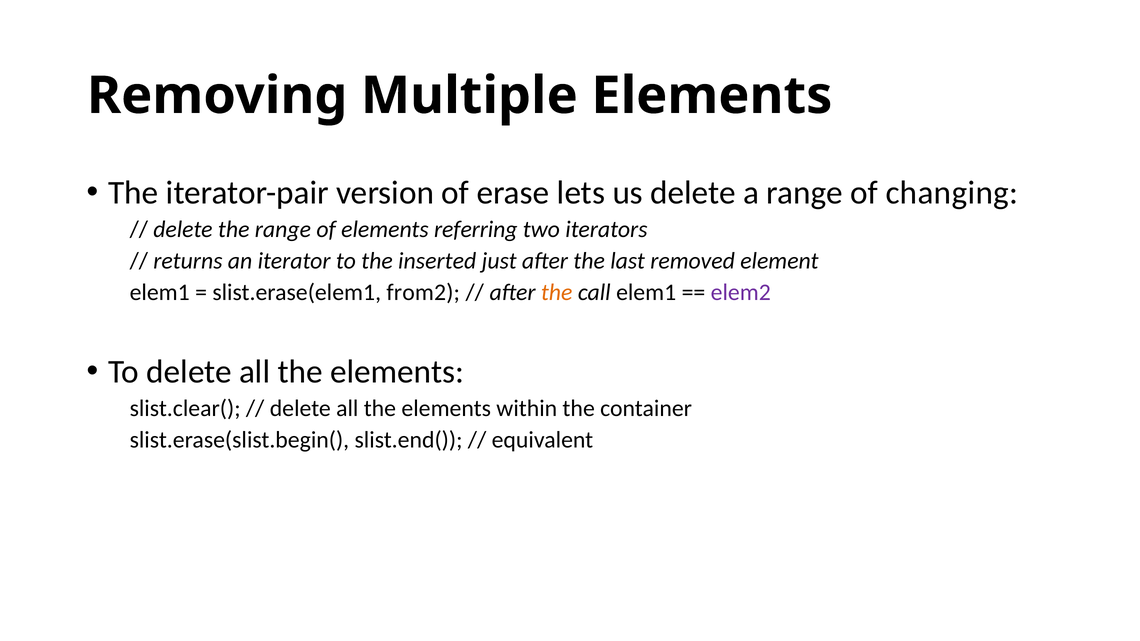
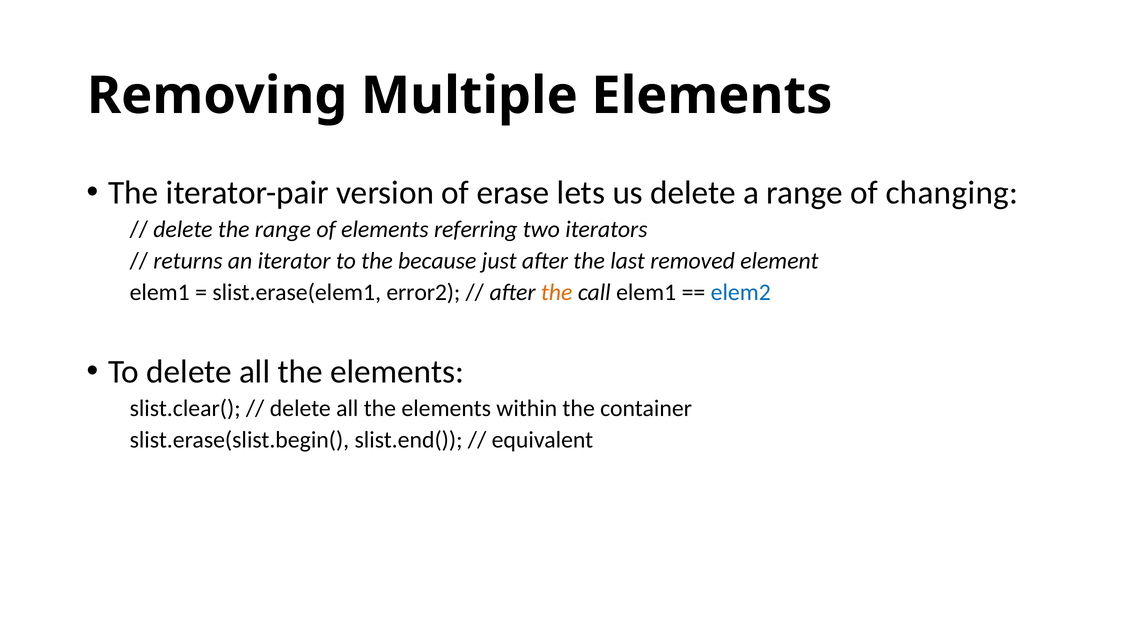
inserted: inserted -> because (437, 261)
from2: from2 -> error2 (423, 293)
elem2 colour: purple -> blue (741, 293)
